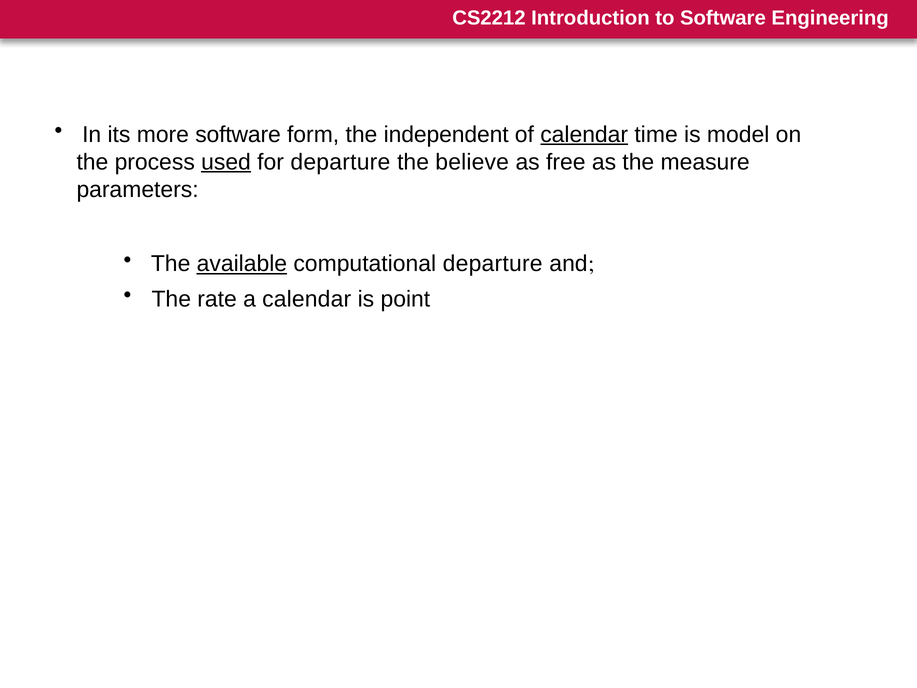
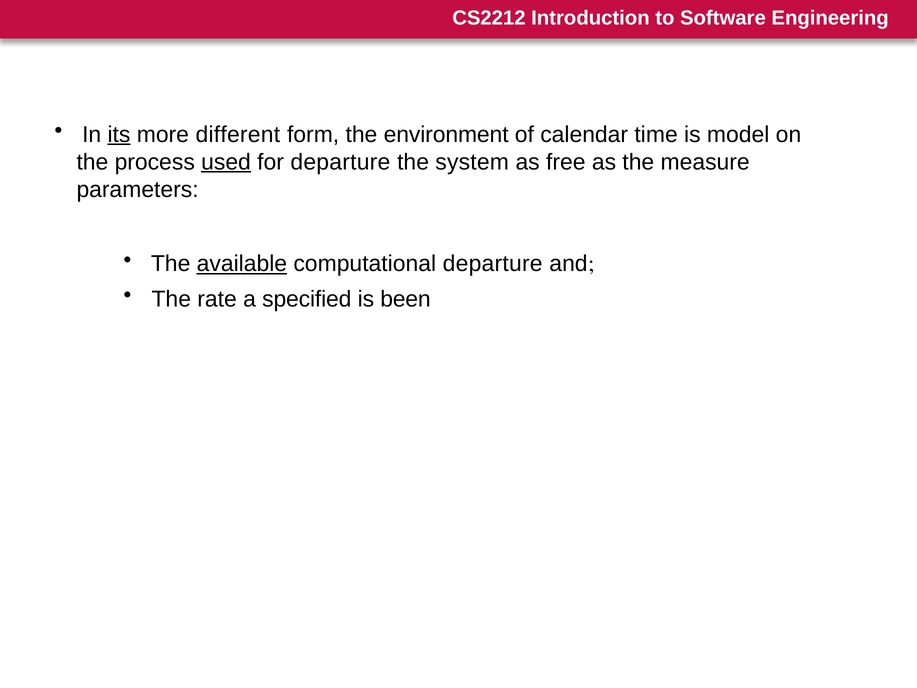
its underline: none -> present (119, 134)
more software: software -> different (238, 134)
independent: independent -> environment (446, 134)
calendar underline: present -> none (584, 134)
believe: believe -> system (472, 162)
a calendar: calendar -> specified (307, 299)
point: point -> been (405, 299)
